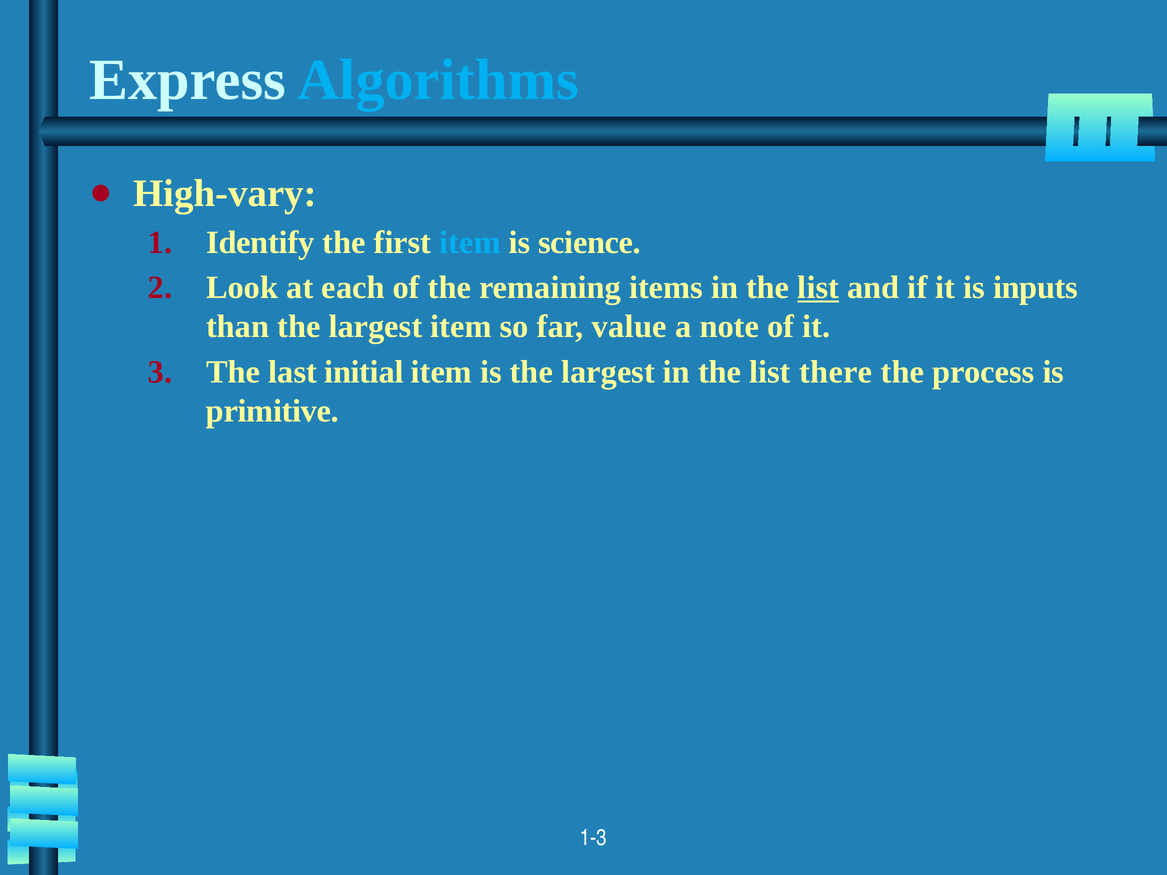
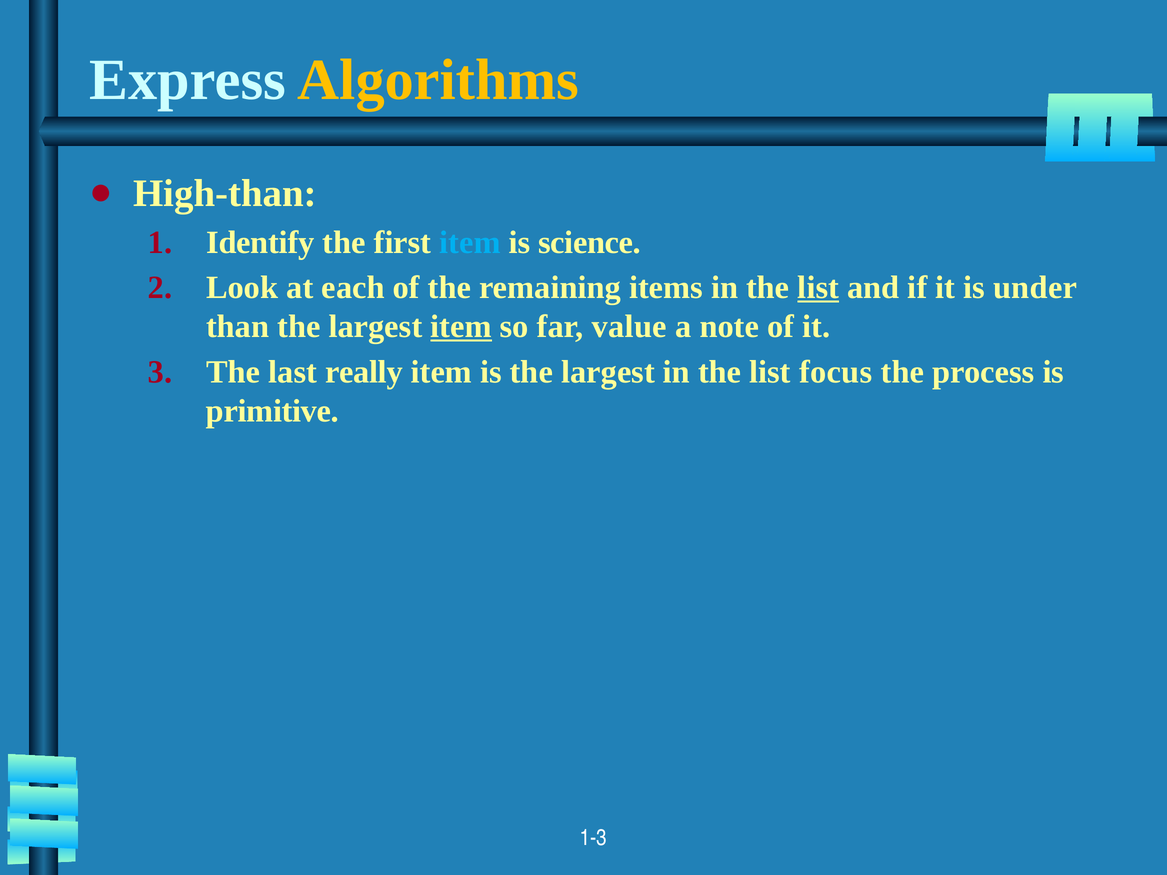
Algorithms colour: light blue -> yellow (438, 80)
High-vary: High-vary -> High-than (225, 194)
inputs: inputs -> under (1035, 288)
item underline: none -> present (461, 327)
initial: initial -> really (364, 372)
there: there -> focus (836, 372)
